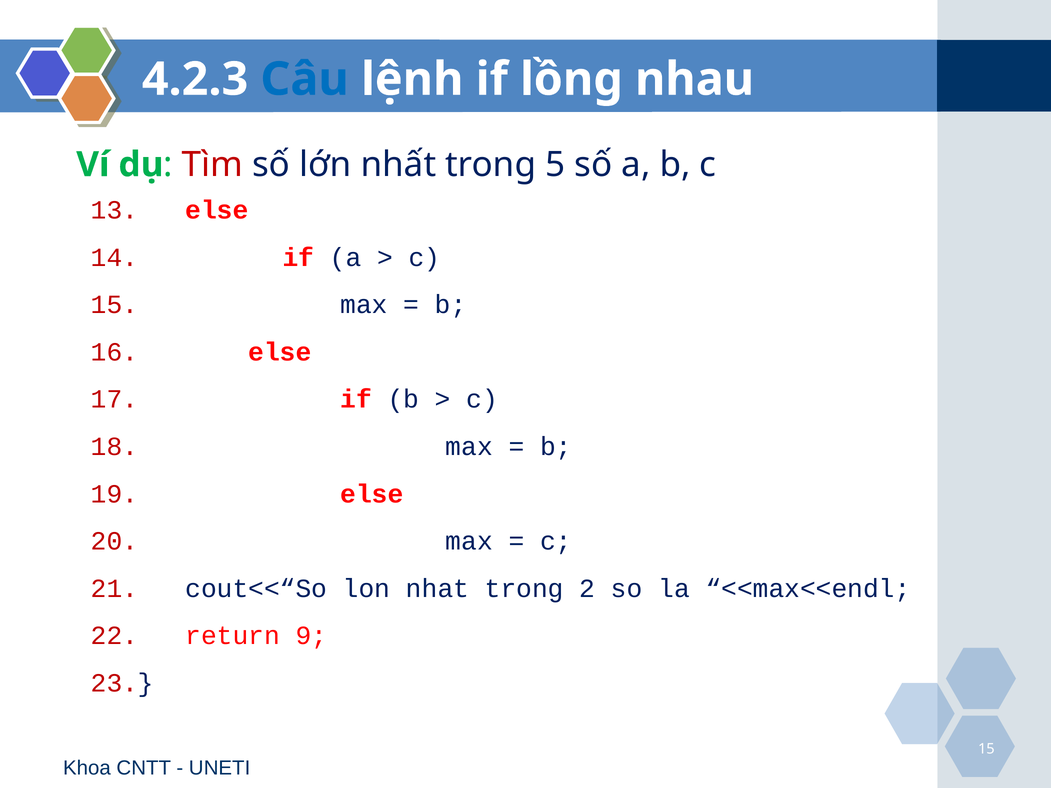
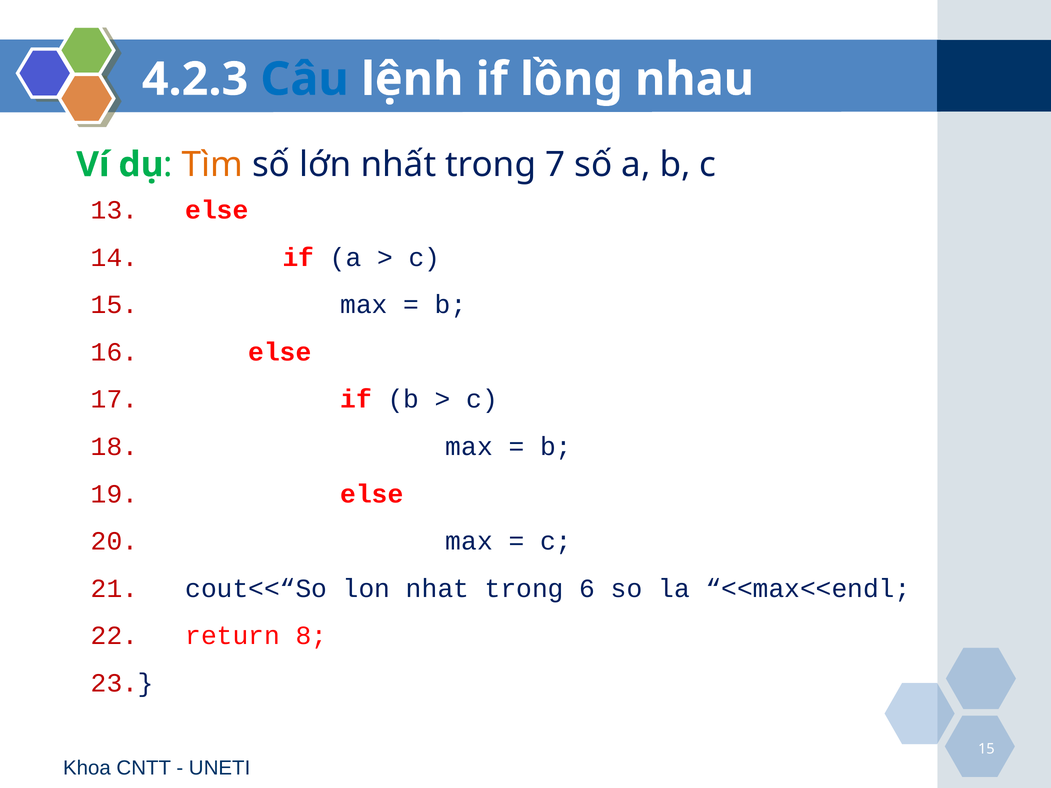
Tìm colour: red -> orange (212, 165)
5: 5 -> 7 (555, 165)
2: 2 -> 6 (587, 589)
9: 9 -> 8 (311, 636)
